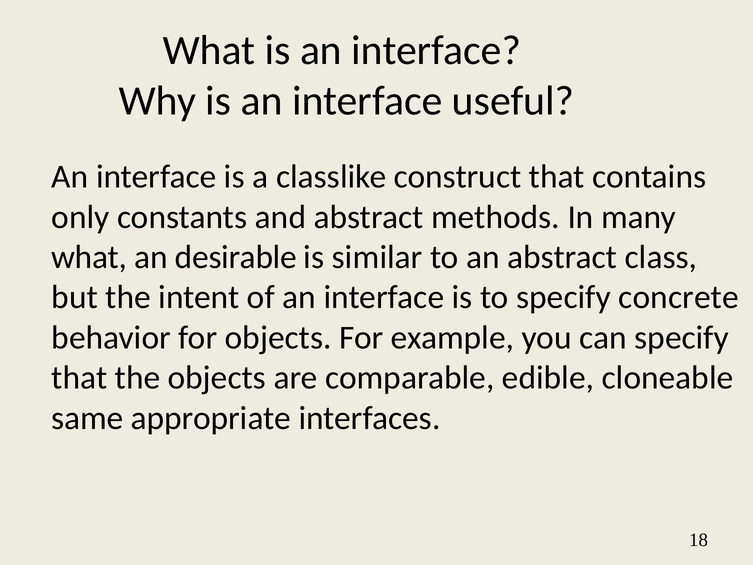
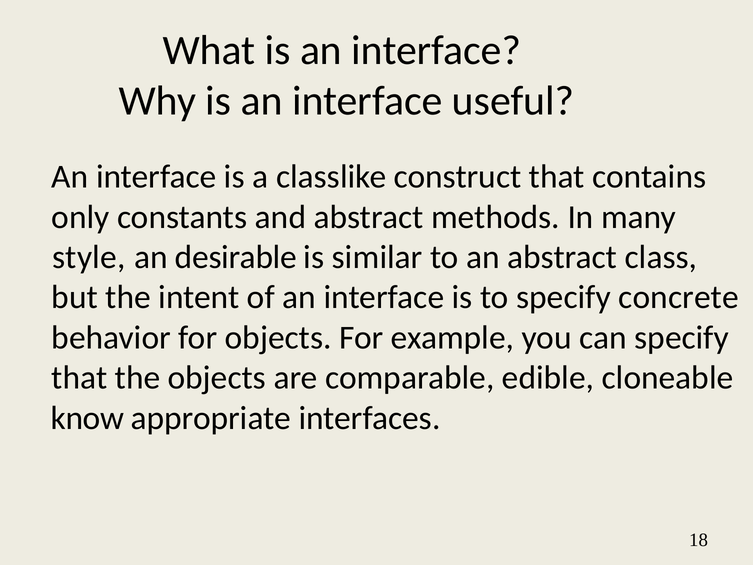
what: what -> style (89, 257)
same: same -> know (87, 418)
